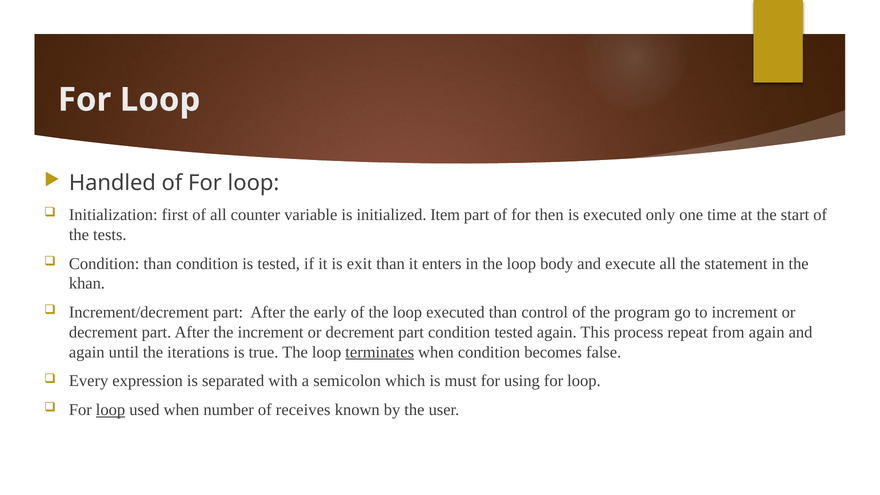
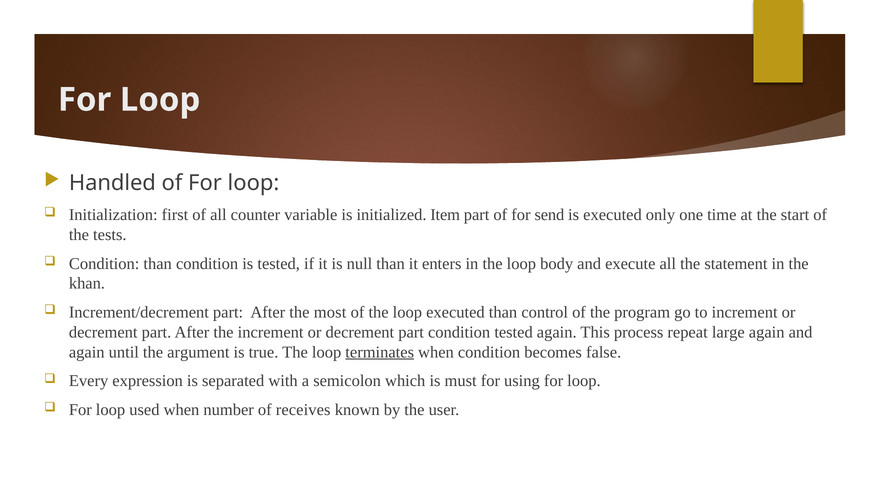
then: then -> send (549, 215)
exit: exit -> null (359, 264)
early: early -> most (330, 312)
from: from -> large (728, 332)
iterations: iterations -> argument (198, 352)
loop underline: present -> none (111, 410)
